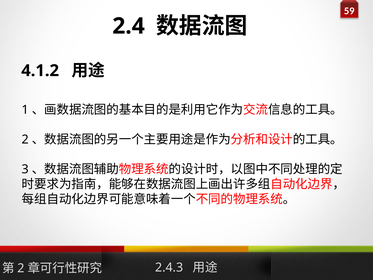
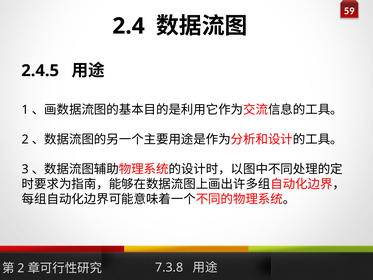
4.1.2: 4.1.2 -> 2.4.5 (40, 71)
2.4.3: 2.4.3 -> 7.3.8 (169, 267)
